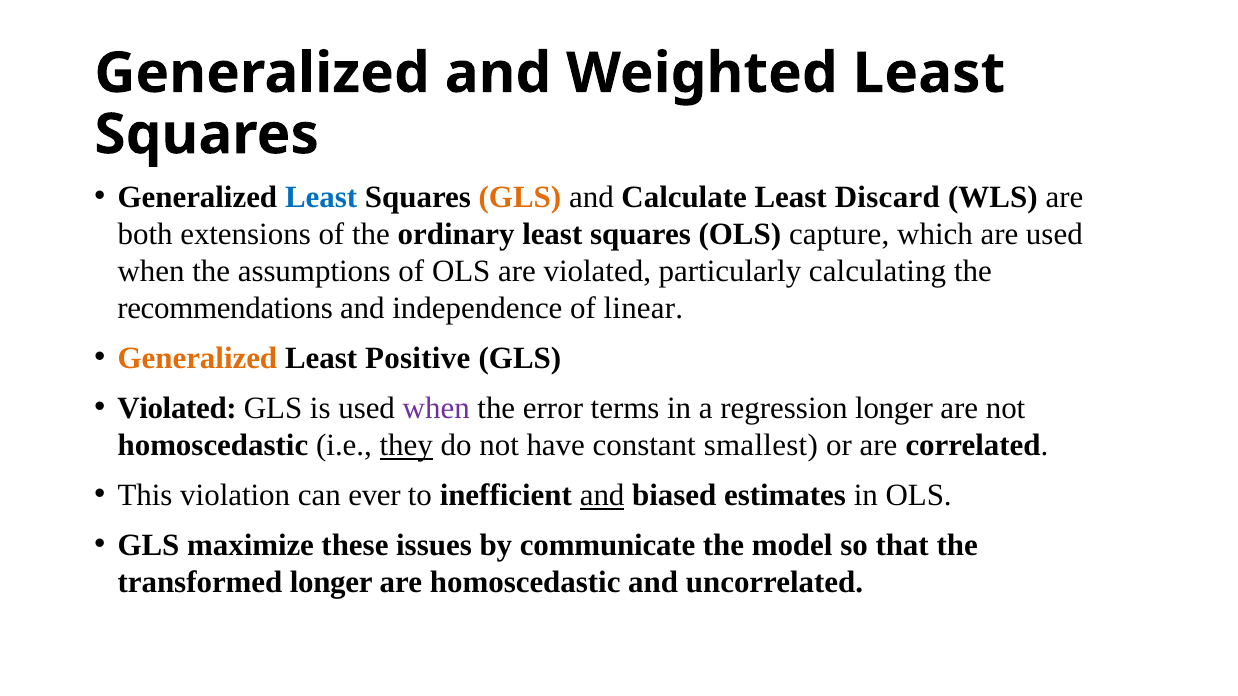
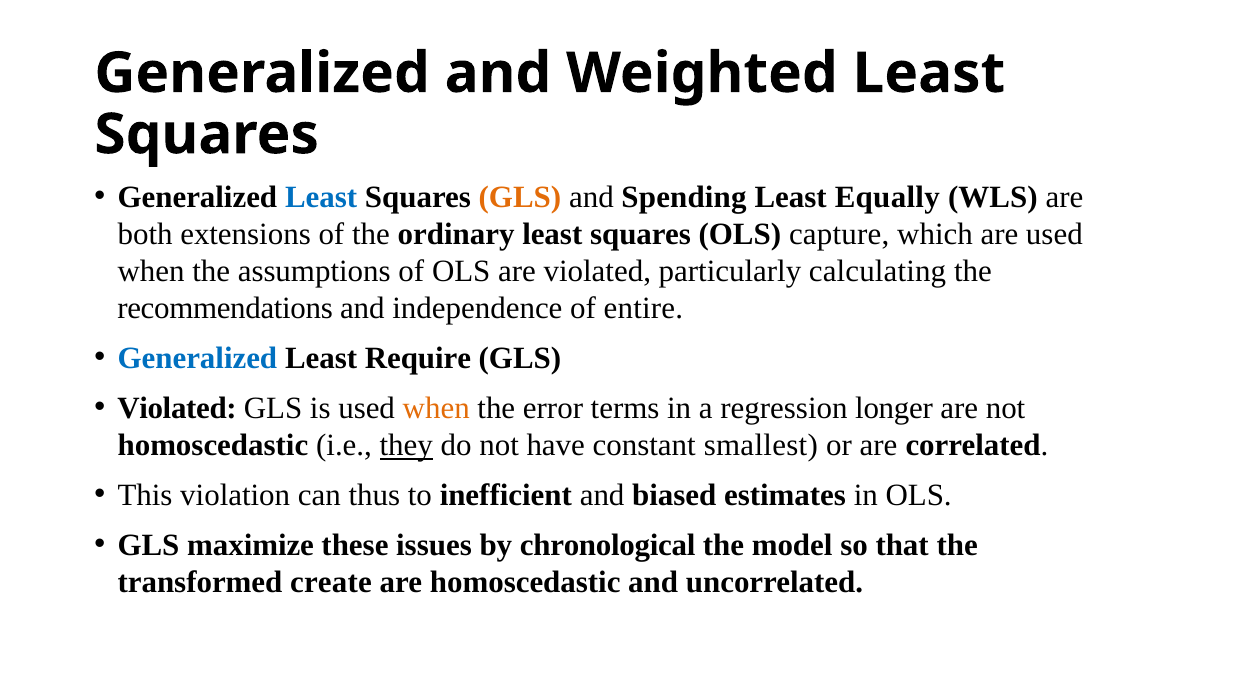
Calculate: Calculate -> Spending (684, 197)
Discard: Discard -> Equally (887, 197)
linear: linear -> entire (643, 308)
Generalized colour: orange -> blue (197, 359)
Positive: Positive -> Require (418, 359)
when colour: purple -> orange (436, 409)
ever: ever -> thus (374, 496)
and underline: present -> none (602, 496)
communicate: communicate -> chronological (608, 546)
transformed longer: longer -> create (331, 583)
